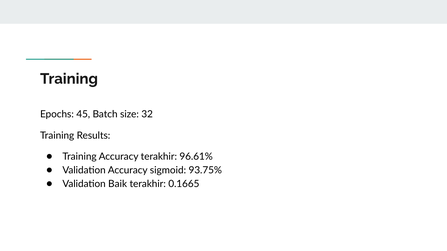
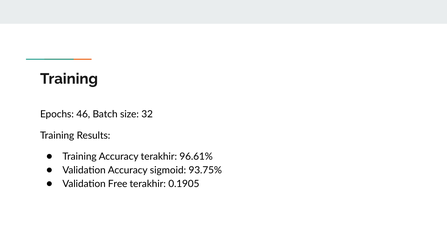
45: 45 -> 46 (83, 115)
Baik: Baik -> Free (118, 184)
0.1665: 0.1665 -> 0.1905 (184, 184)
